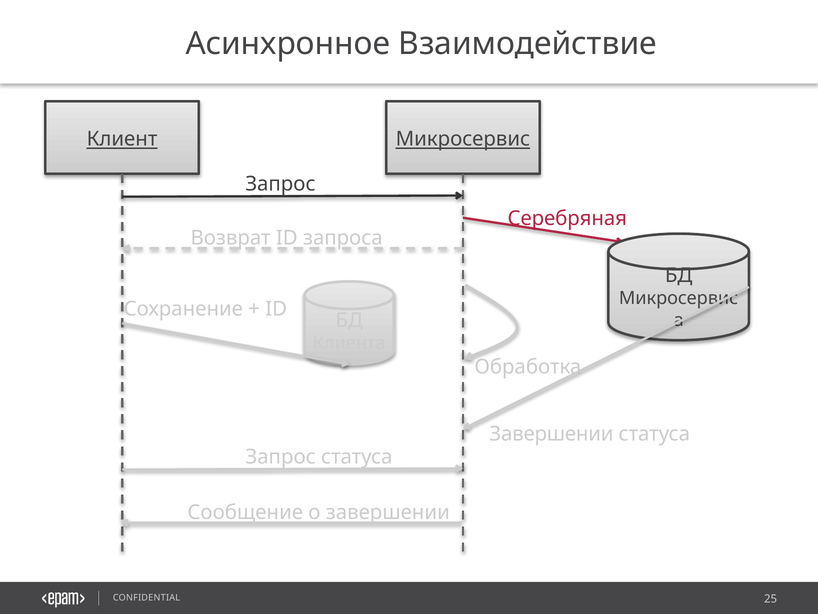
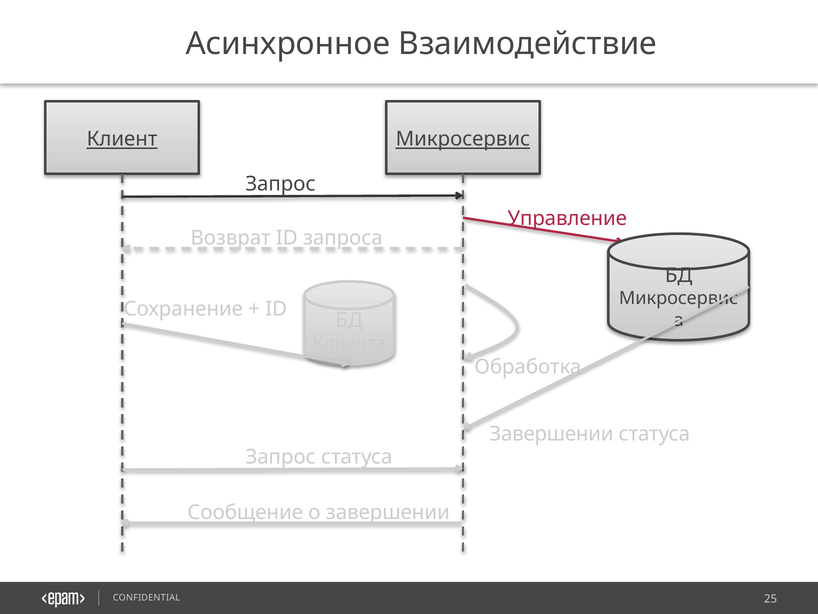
Серебряная: Серебряная -> Управление (567, 219)
